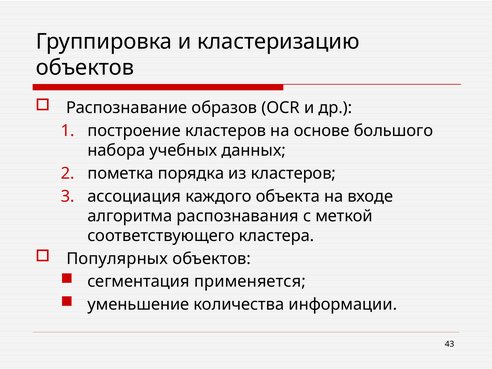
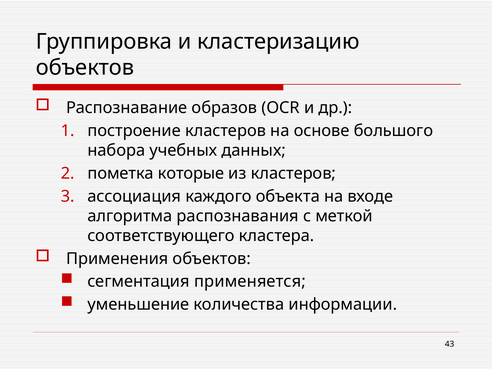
порядка: порядка -> которые (191, 173)
Популярных: Популярных -> Применения (117, 259)
